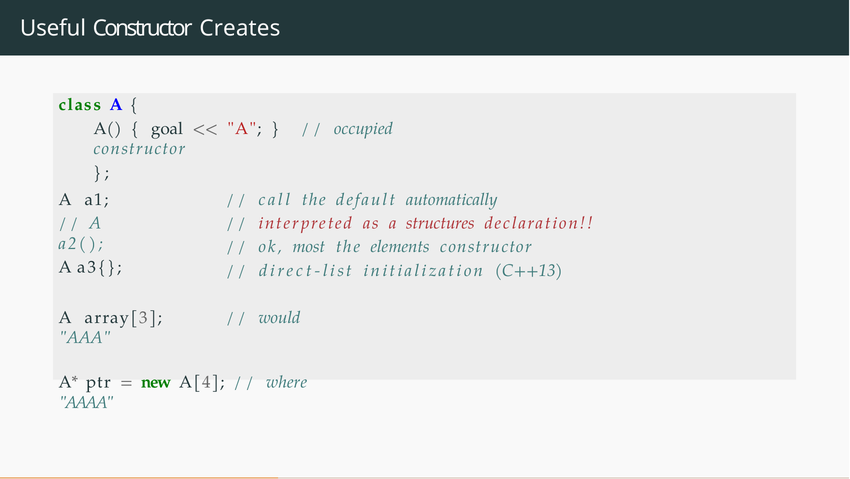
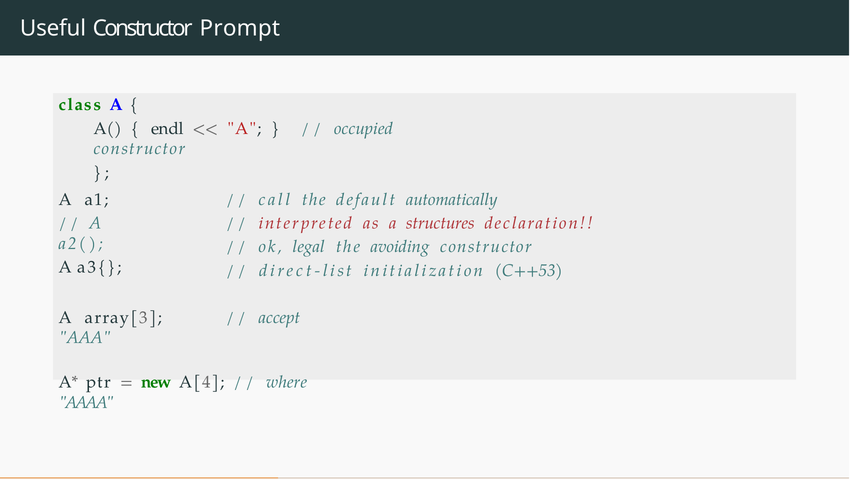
Creates: Creates -> Prompt (240, 28)
goal: goal -> endl (167, 128)
most: most -> legal (309, 247)
elements: elements -> avoiding (400, 247)
C++13: C++13 -> C++53 (529, 270)
would: would -> accept (280, 317)
